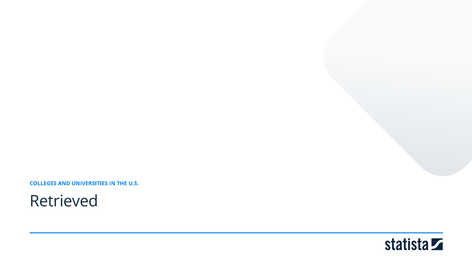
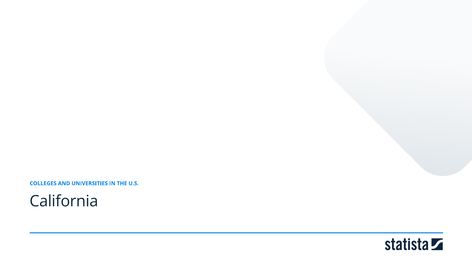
Retrieved: Retrieved -> California (64, 201)
